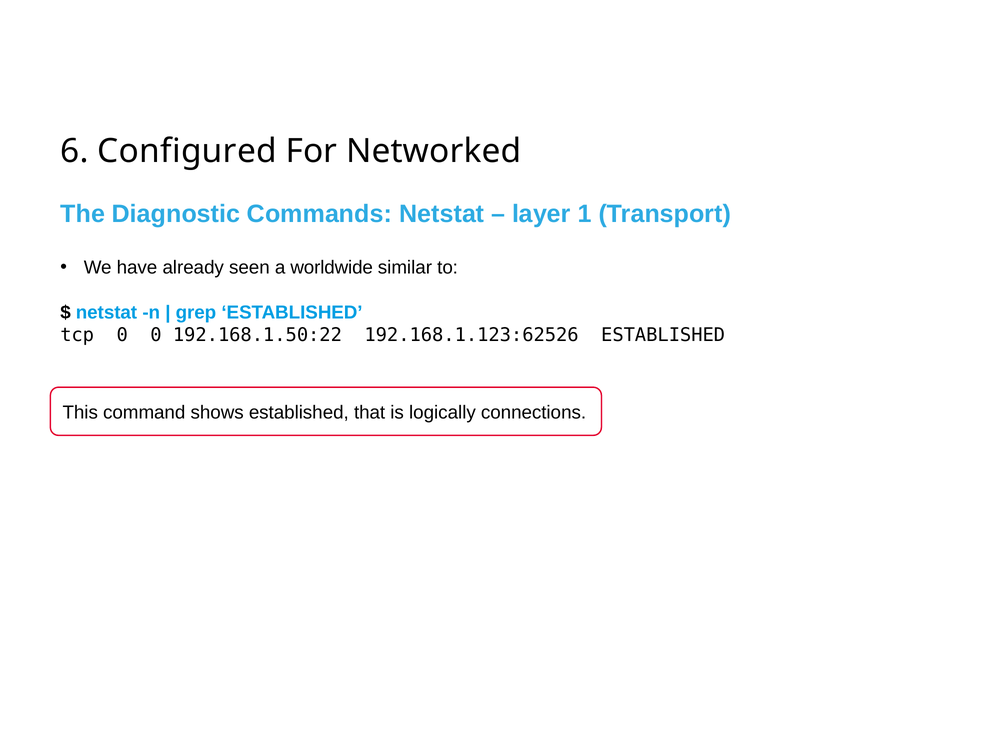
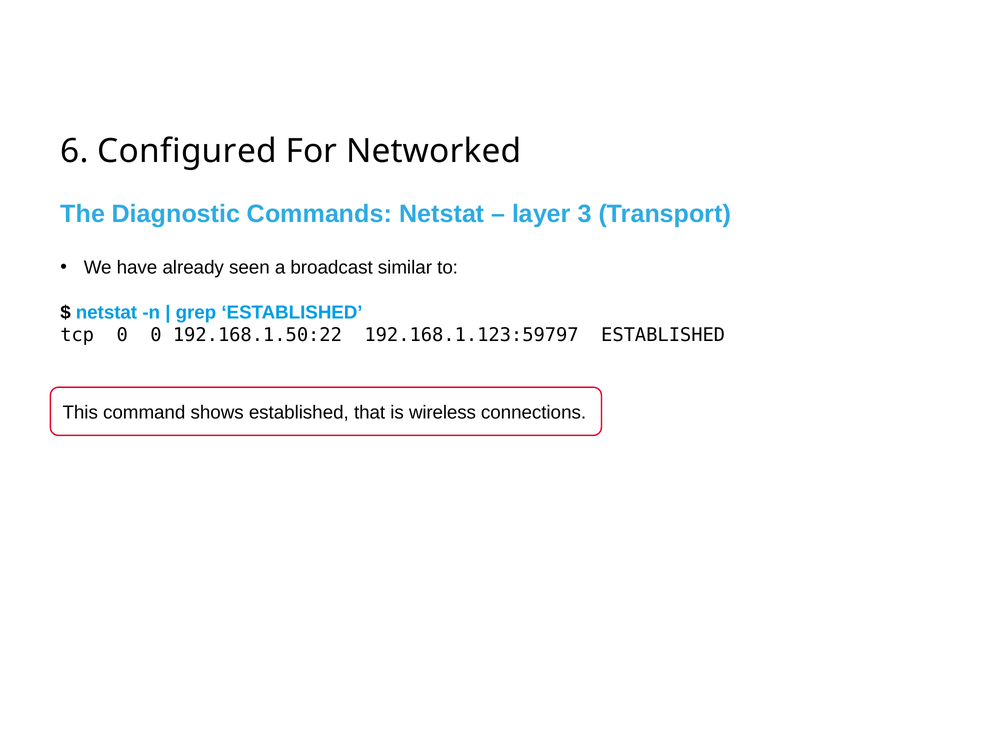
1: 1 -> 3 (585, 214)
worldwide: worldwide -> broadcast (332, 268)
192.168.1.123:62526: 192.168.1.123:62526 -> 192.168.1.123:59797 (472, 335)
logically: logically -> wireless (442, 413)
